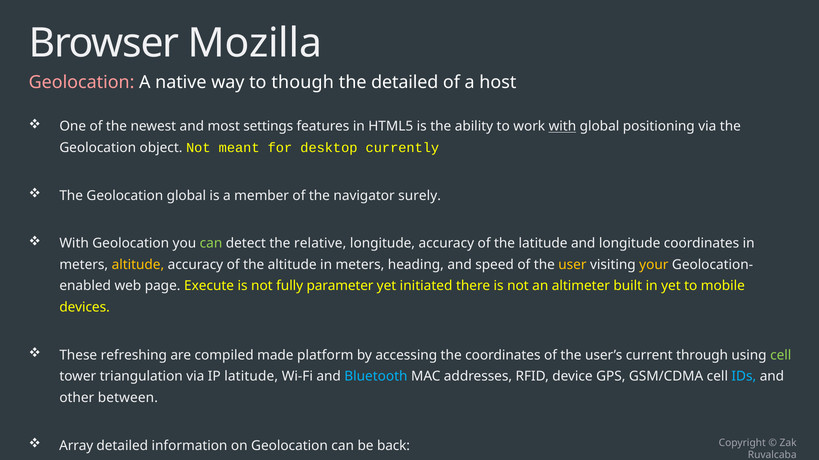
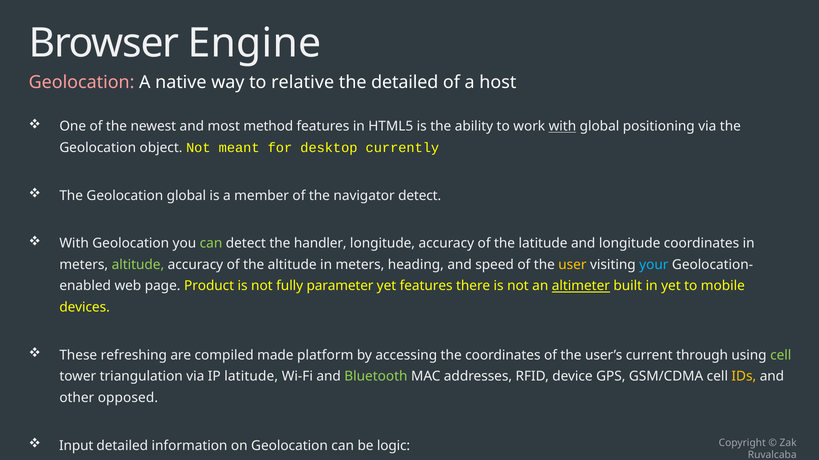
Mozilla: Mozilla -> Engine (255, 43)
though: though -> relative (303, 83)
settings: settings -> method (268, 127)
navigator surely: surely -> detect (420, 196)
relative: relative -> handler (320, 244)
altitude colour: yellow -> light green (138, 265)
your colour: yellow -> light blue (654, 265)
Execute: Execute -> Product (209, 286)
yet initiated: initiated -> features (426, 286)
altimeter underline: none -> present (581, 286)
Bluetooth colour: light blue -> light green (376, 377)
IDs colour: light blue -> yellow (744, 377)
between: between -> opposed (128, 398)
Array: Array -> Input (76, 446)
back: back -> logic (394, 446)
